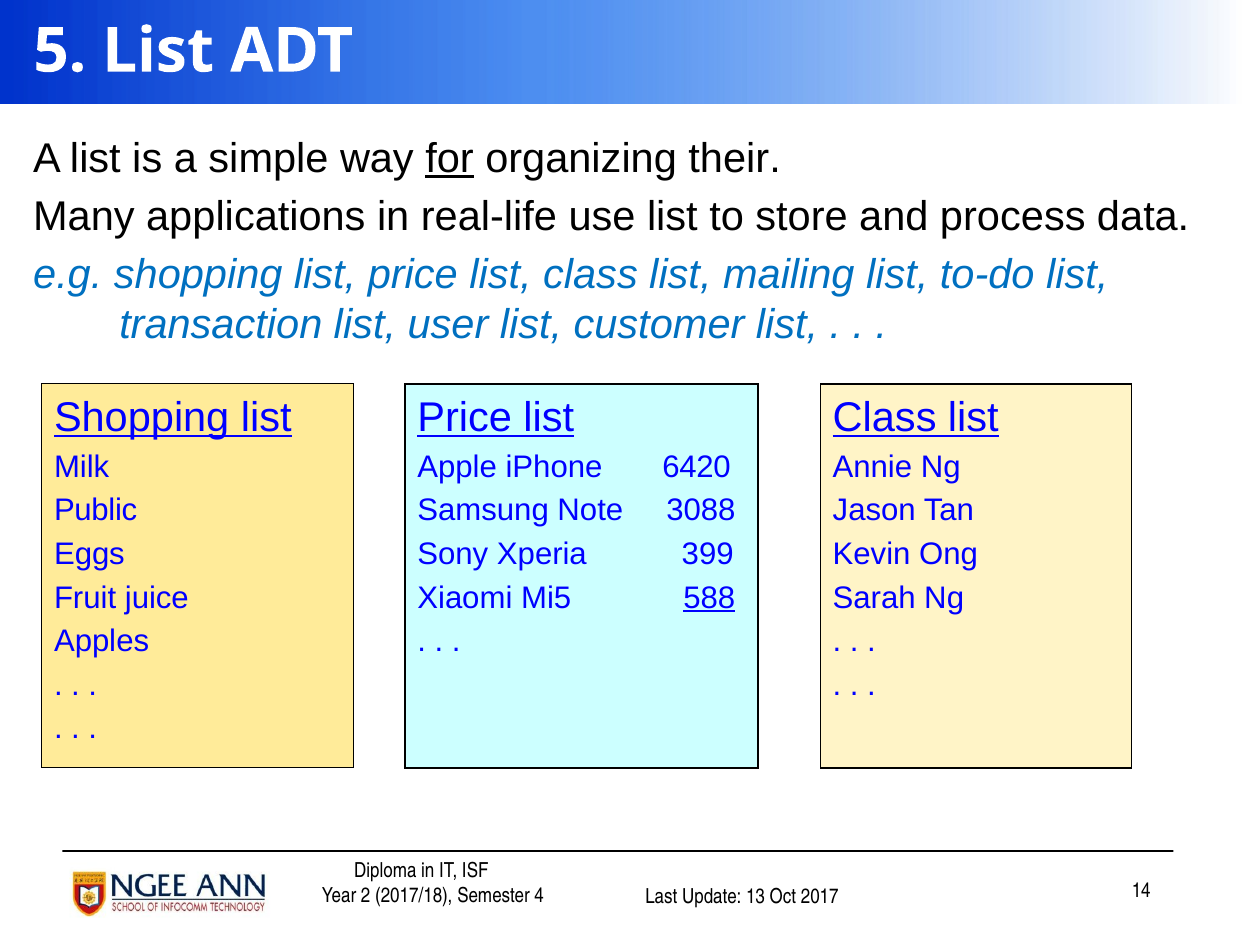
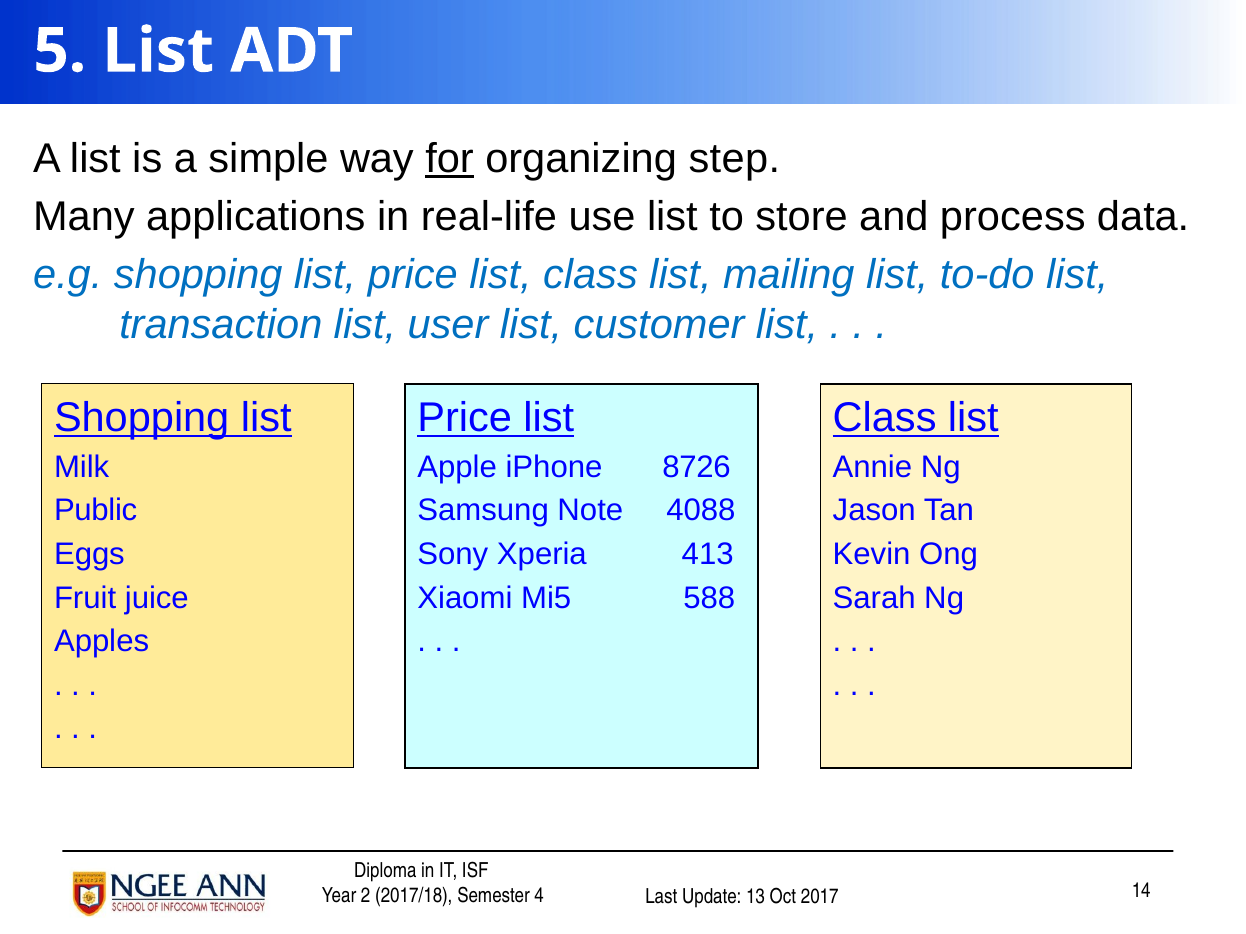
their: their -> step (734, 159)
6420: 6420 -> 8726 (697, 467)
3088: 3088 -> 4088 (701, 511)
399: 399 -> 413 (708, 555)
588 underline: present -> none (709, 598)
